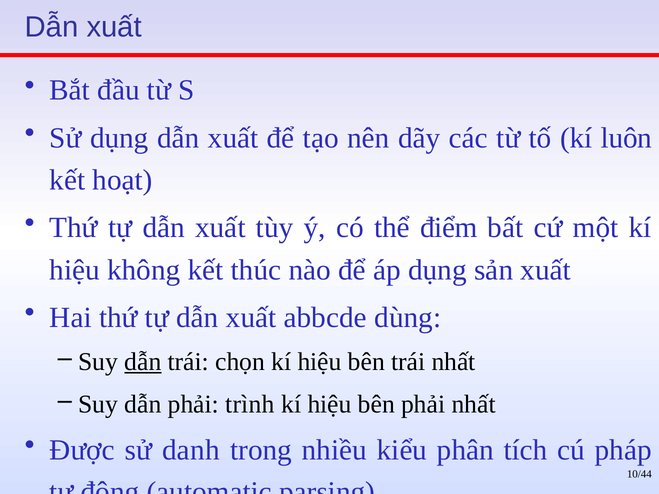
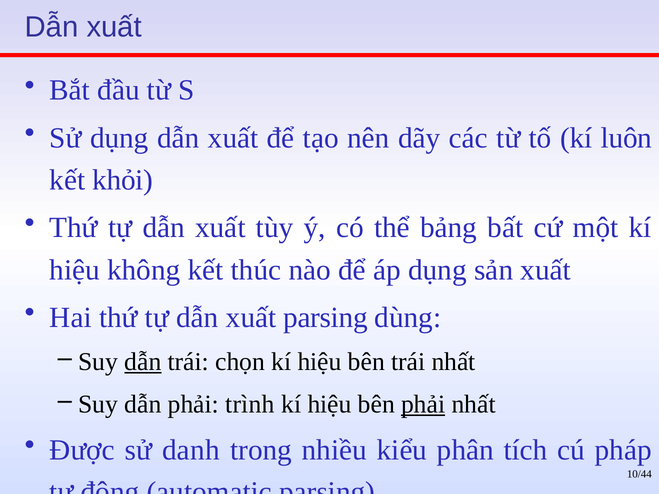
hoạt: hoạt -> khỏi (123, 180)
điểm: điểm -> bảng (449, 228)
xuất abbcde: abbcde -> parsing (325, 318)
phải underline: none -> present (423, 404)
